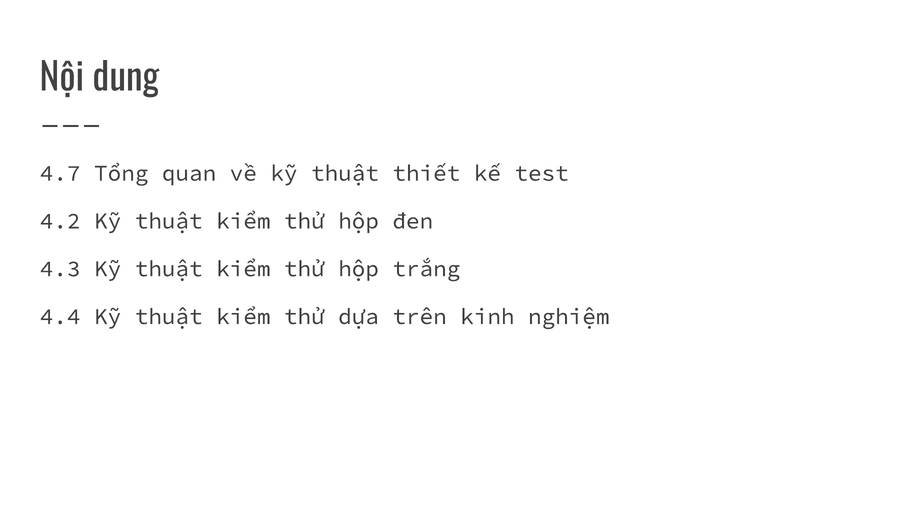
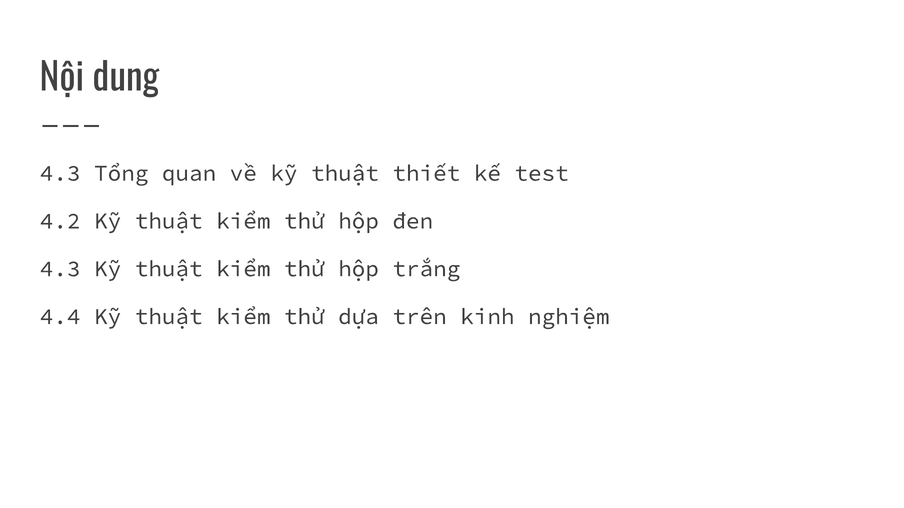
4.7: 4.7 -> 4.3 (60, 173)
